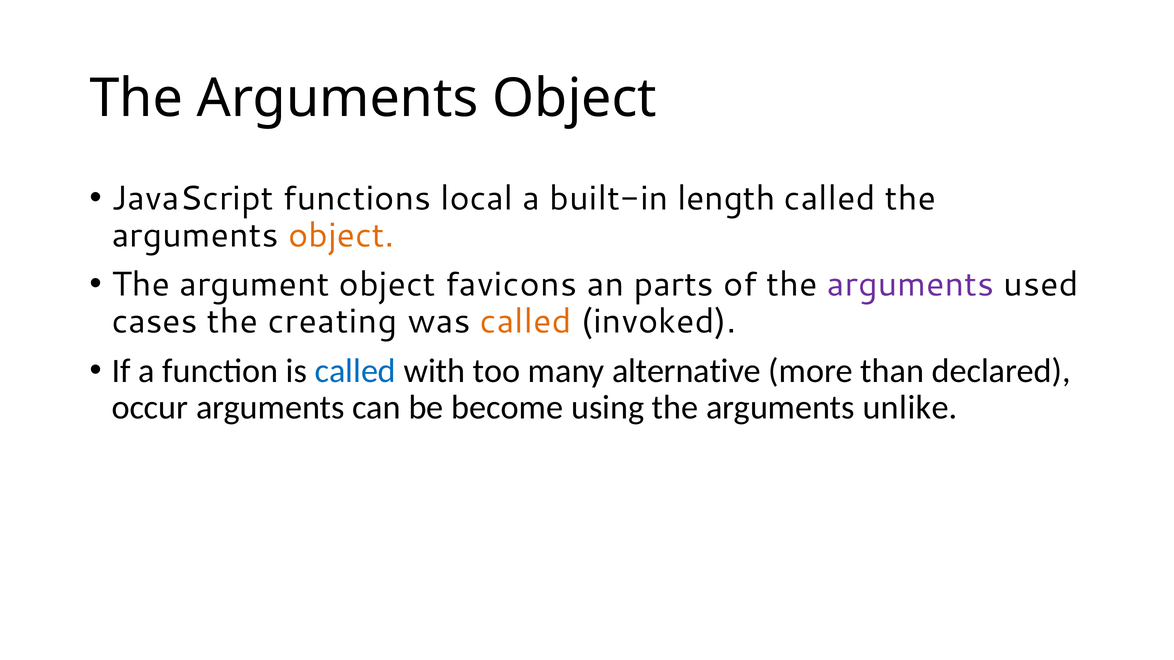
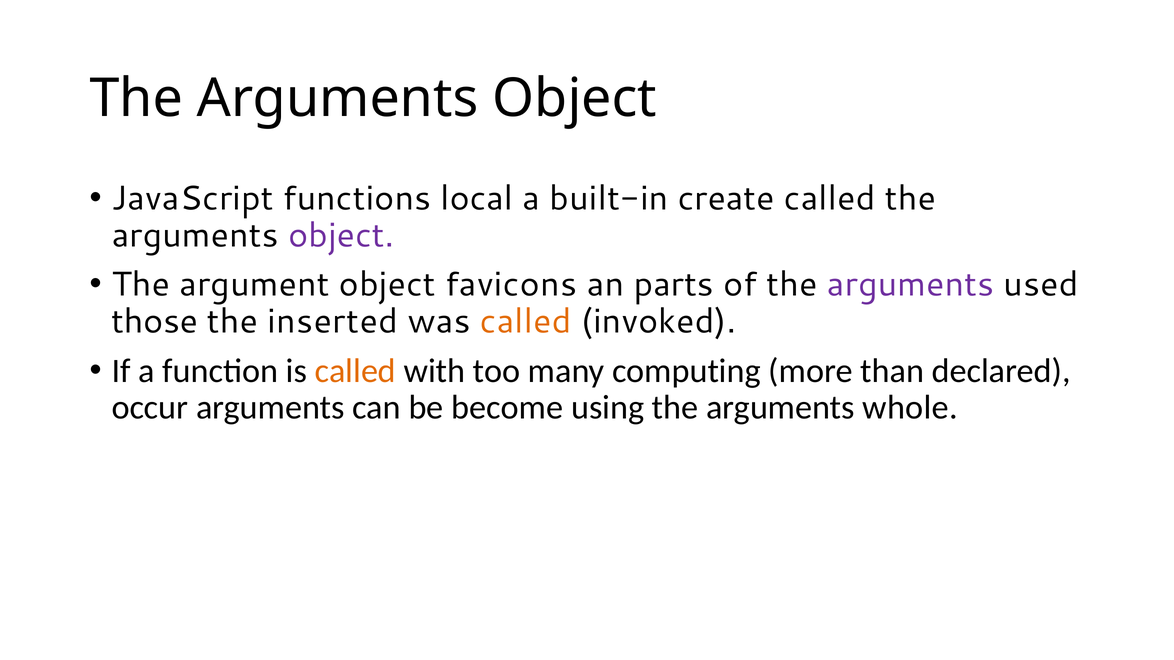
length: length -> create (726, 198)
object colour: orange -> purple (341, 235)
cases: cases -> those (155, 322)
creating: creating -> inserted (333, 322)
called colour: blue -> orange (355, 371)
alternative: alternative -> computing (686, 371)
unlike: unlike -> whole (910, 408)
